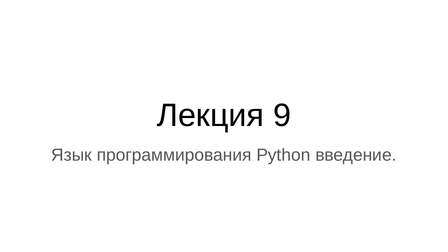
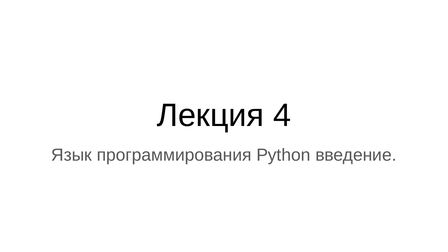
9: 9 -> 4 (282, 115)
